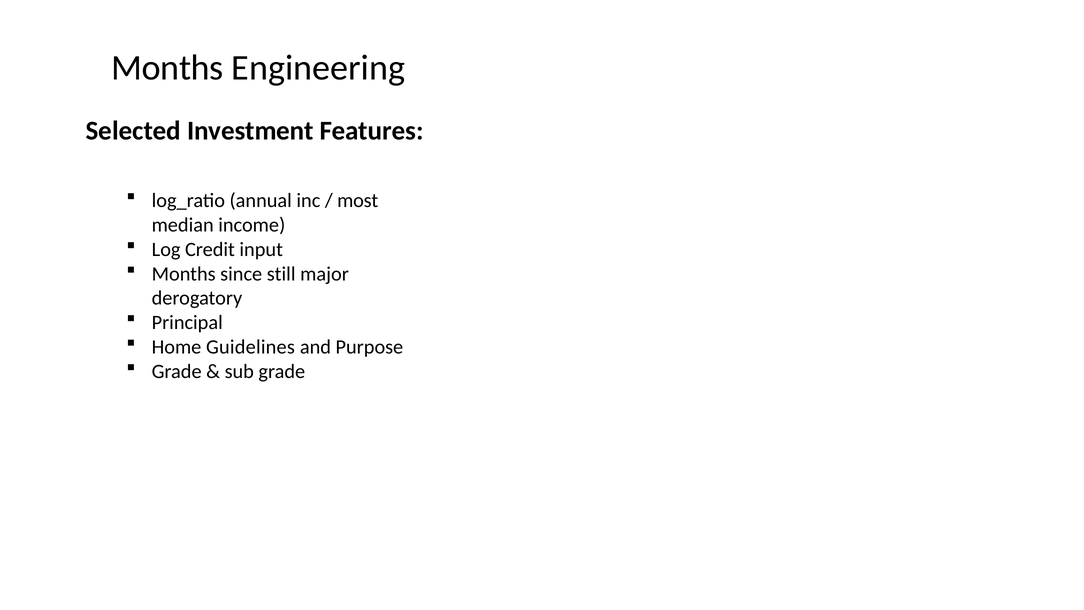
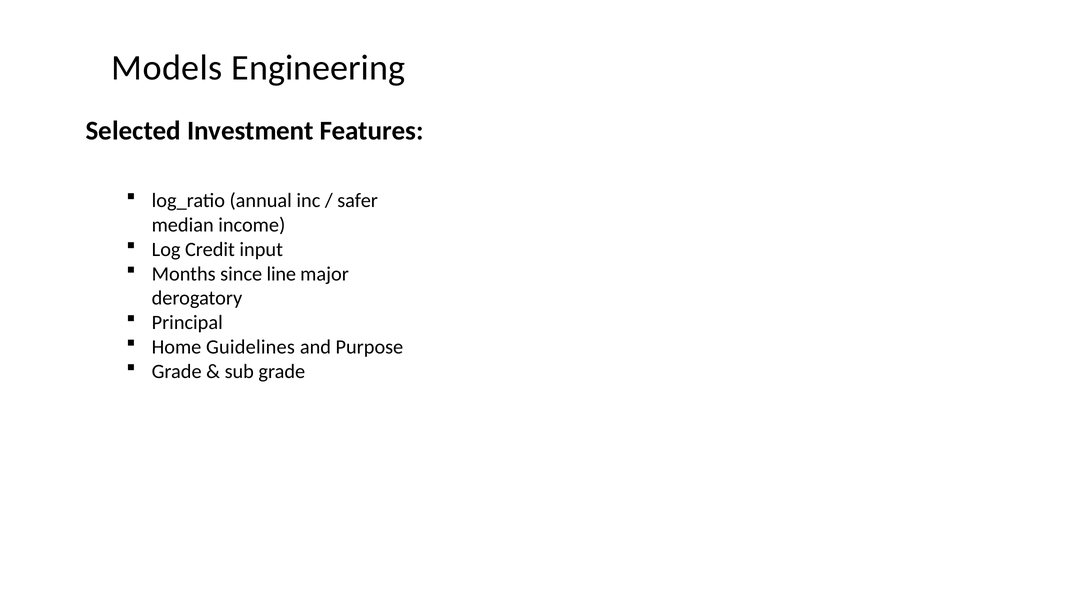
Months: Months -> Models (167, 68)
most: most -> safer (358, 201)
still: still -> line (281, 274)
